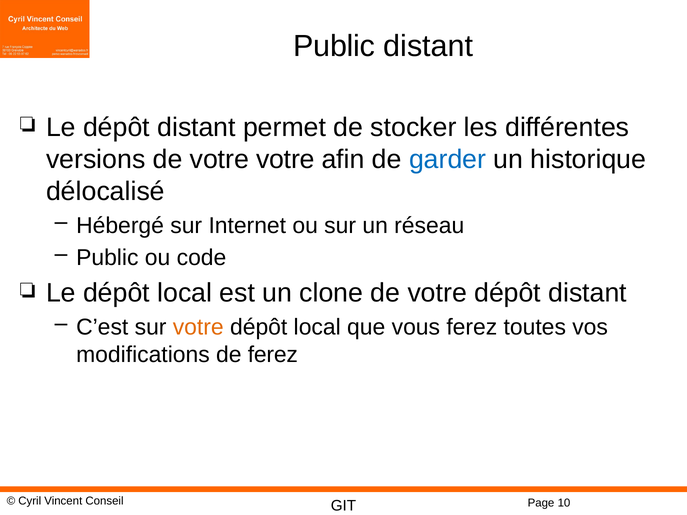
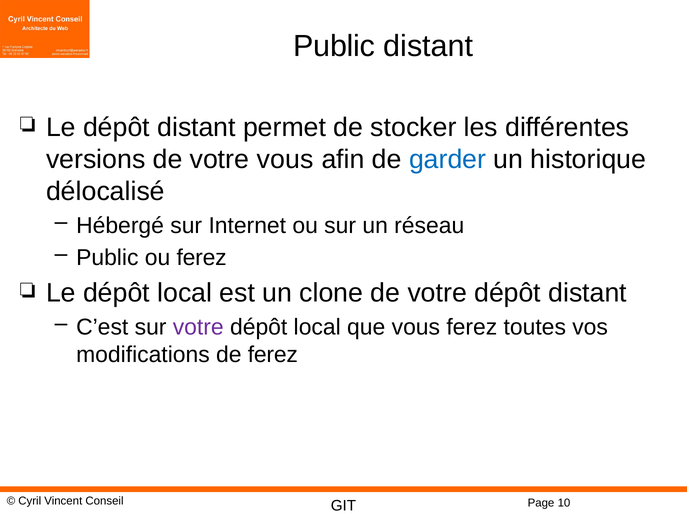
votre votre: votre -> vous (285, 160)
ou code: code -> ferez (202, 258)
votre colour: orange -> purple (198, 327)
